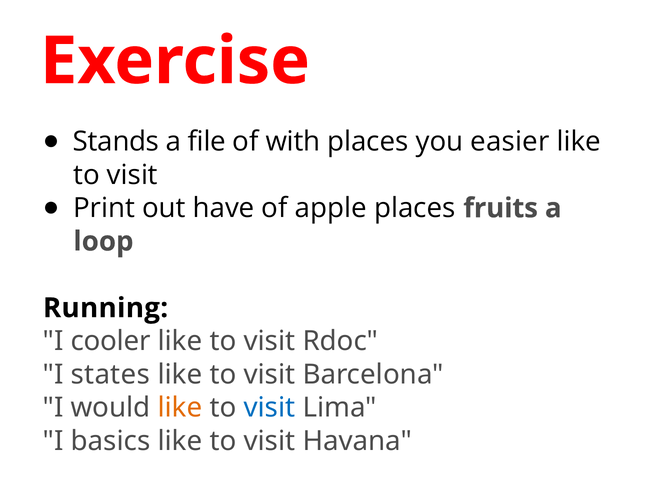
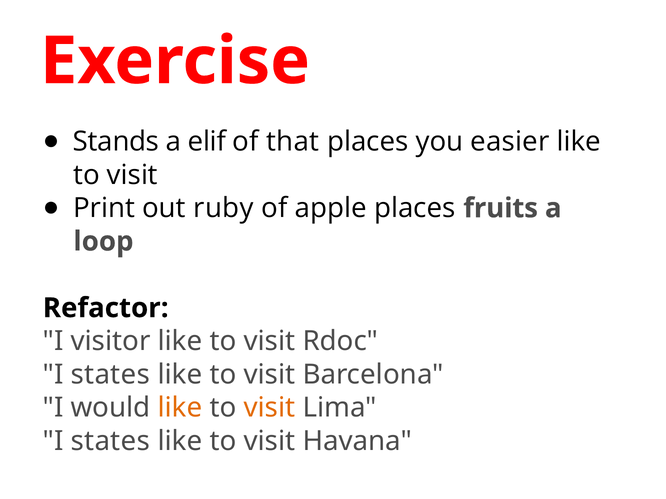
file: file -> elif (207, 142)
with: with -> that (293, 142)
have: have -> ruby (223, 208)
Running: Running -> Refactor (106, 308)
cooler: cooler -> visitor (111, 342)
visit colour: blue -> orange (270, 408)
basics: basics -> states (110, 441)
